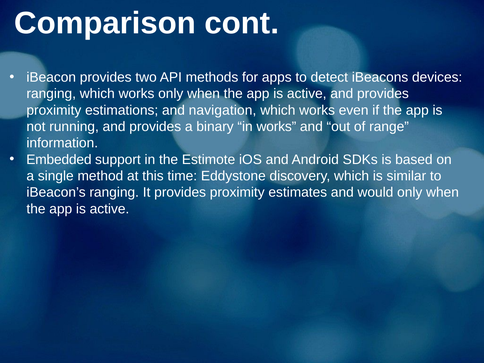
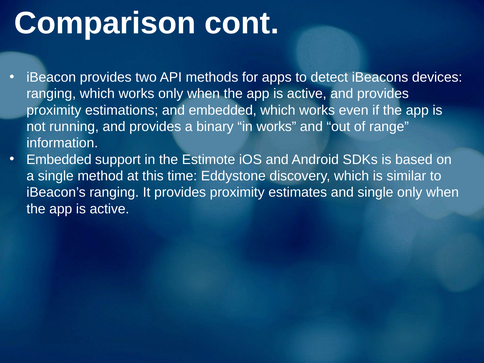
and navigation: navigation -> embedded (223, 110)
and would: would -> single (375, 192)
